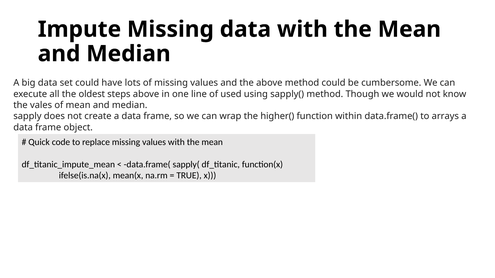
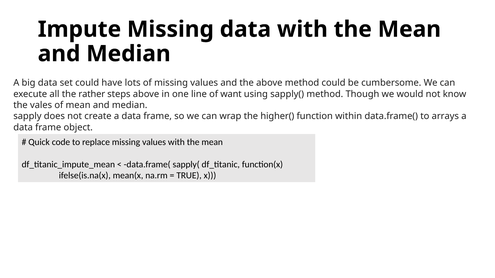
oldest: oldest -> rather (92, 94)
used: used -> want (231, 94)
